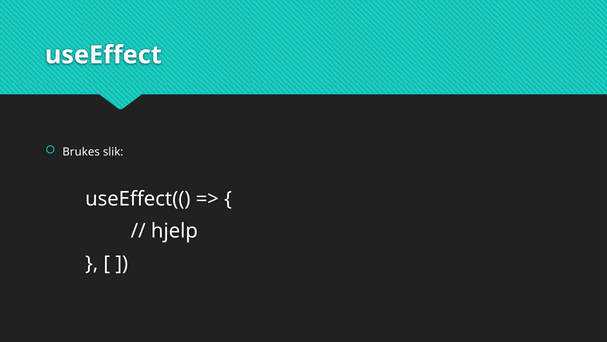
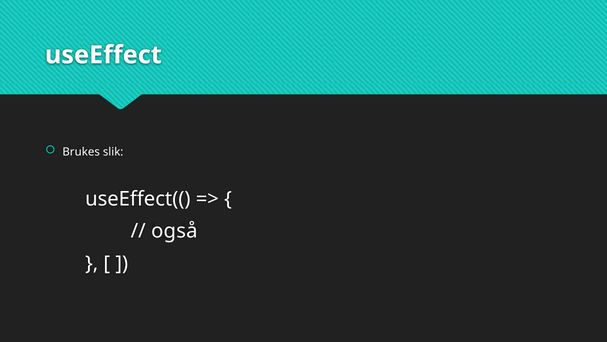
hjelp: hjelp -> også (174, 231)
